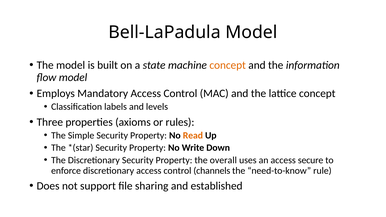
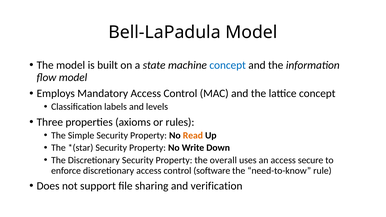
concept colour: orange -> blue (228, 65)
channels: channels -> software (212, 171)
established: established -> verification (217, 186)
